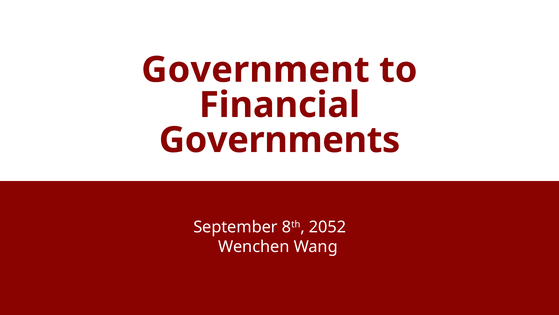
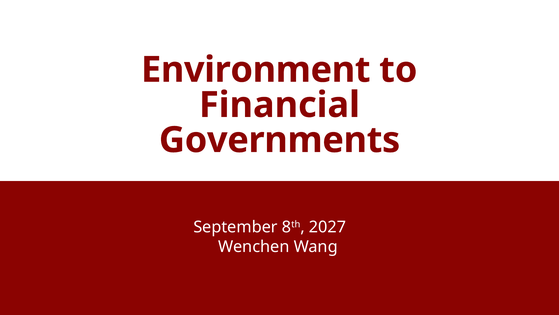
Government: Government -> Environment (256, 70)
2052: 2052 -> 2027 (328, 227)
